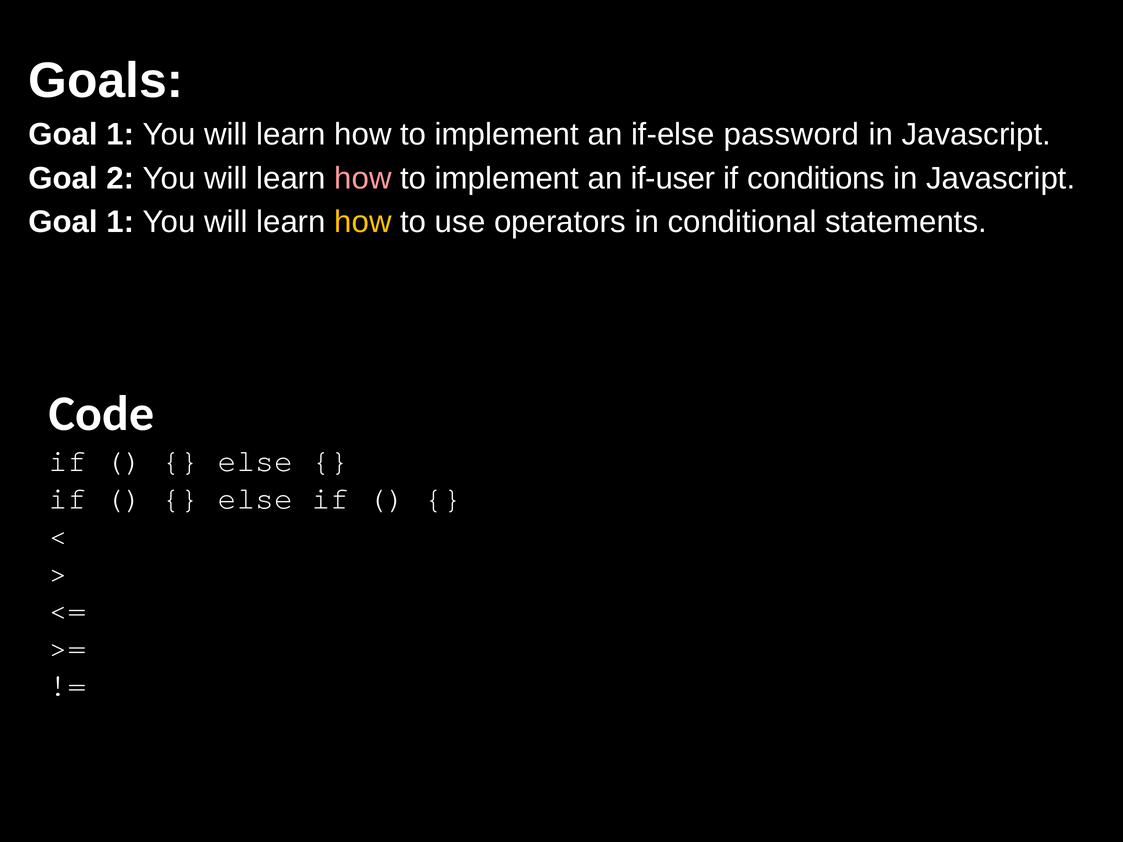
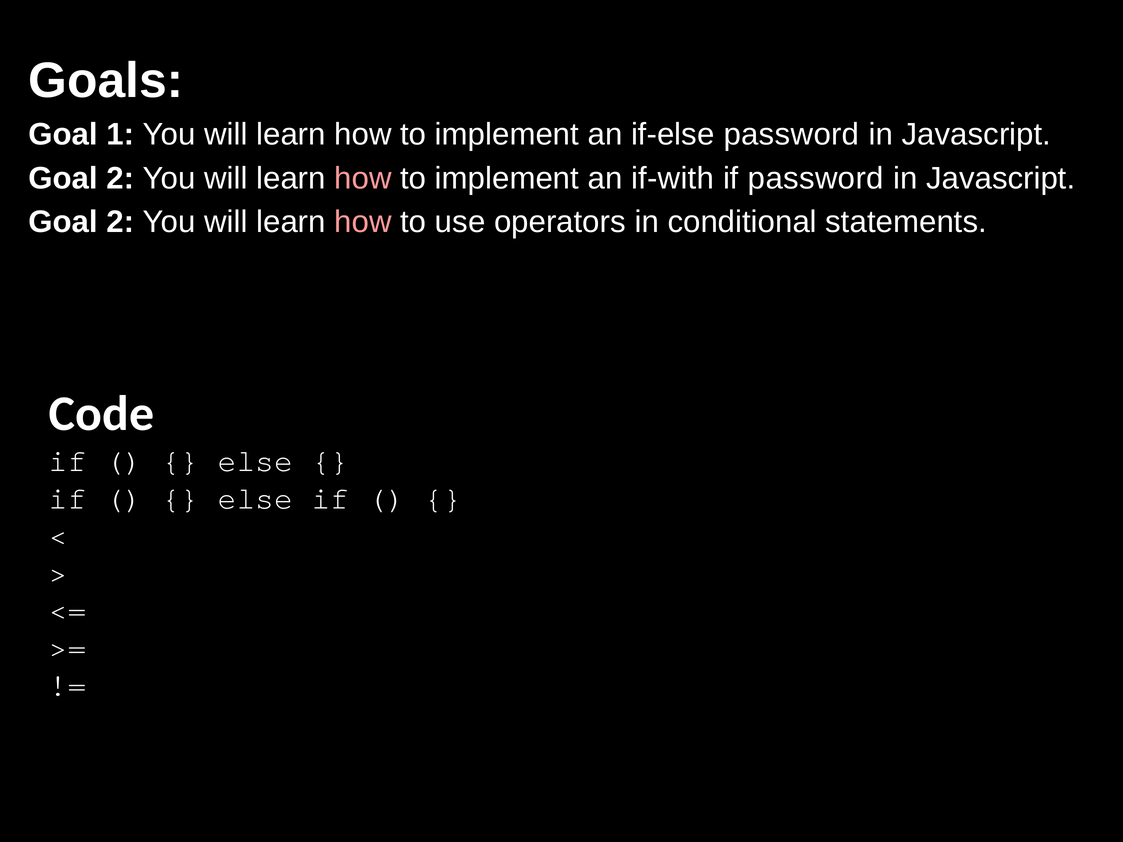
if-user: if-user -> if-with (673, 178)
if conditions: conditions -> password (816, 178)
1: 1 -> 2 (120, 222)
how colour: yellow -> pink (363, 222)
